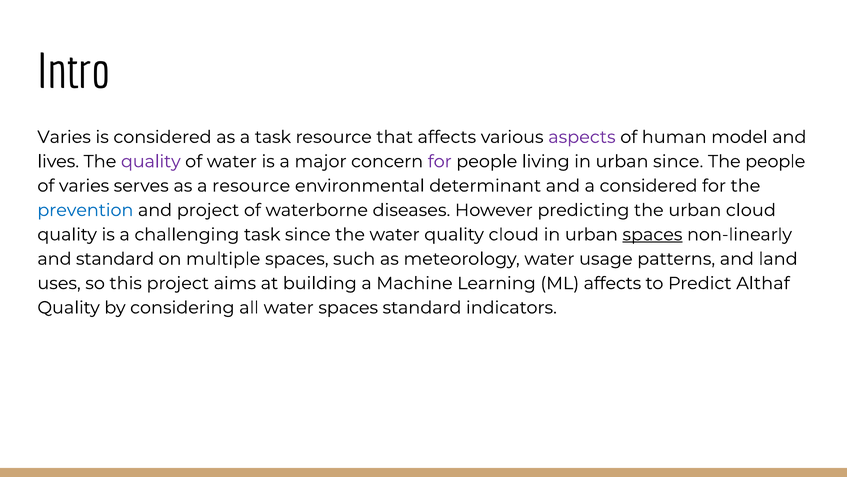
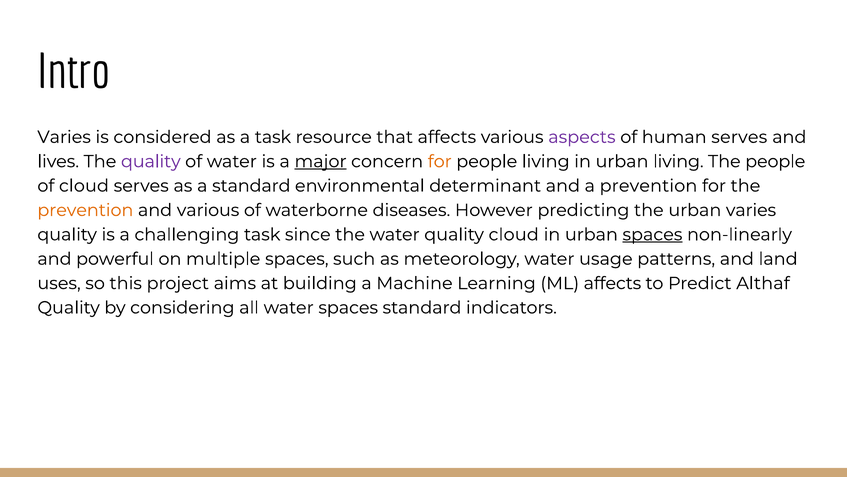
human model: model -> serves (739, 137)
major underline: none -> present (321, 161)
for colour: purple -> orange (440, 161)
urban since: since -> living (678, 161)
of varies: varies -> cloud (84, 186)
a resource: resource -> standard (251, 186)
a considered: considered -> prevention (648, 186)
prevention colour: blue -> orange (85, 210)
and project: project -> various (208, 210)
urban cloud: cloud -> varies (751, 210)
and standard: standard -> powerful (115, 259)
